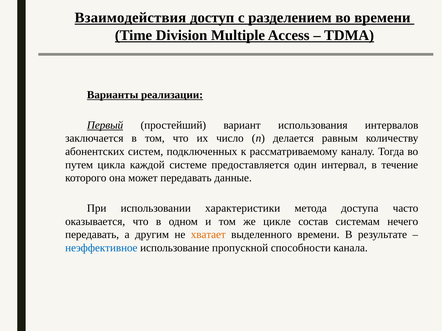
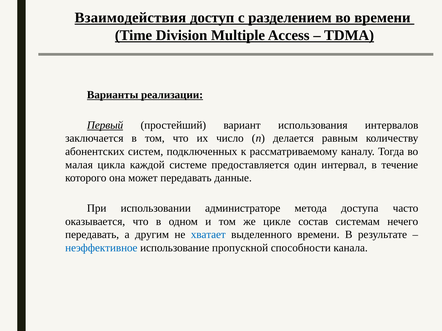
путем: путем -> малая (79, 165)
характеристики: характеристики -> администраторе (243, 208)
хватает colour: orange -> blue (208, 235)
